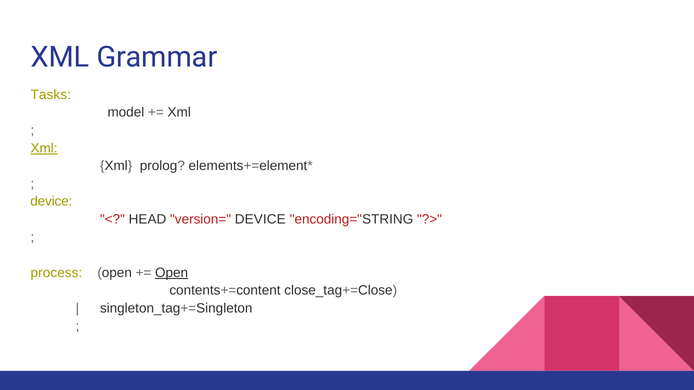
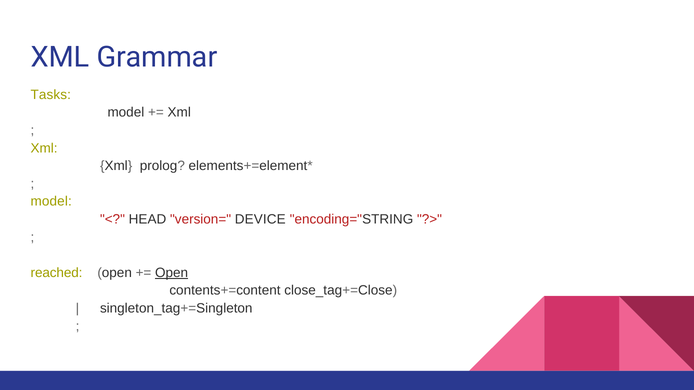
Xml underline: present -> none (44, 148)
device: device -> model (51, 202)
process: process -> reached (57, 273)
